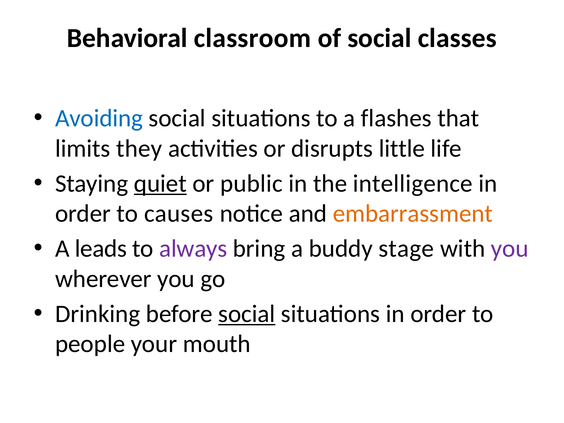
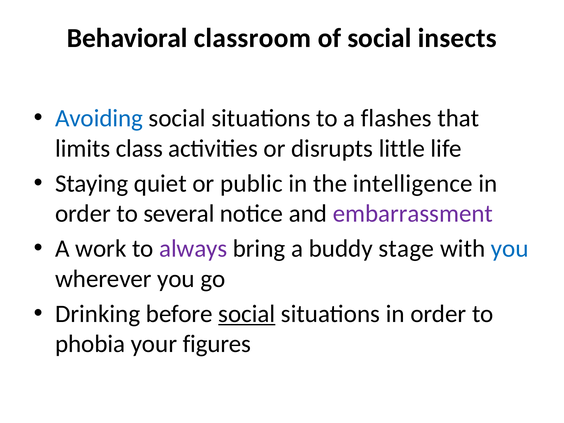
classes: classes -> insects (457, 38)
they: they -> class (139, 148)
quiet underline: present -> none (160, 184)
causes: causes -> several (179, 214)
embarrassment colour: orange -> purple (413, 214)
leads: leads -> work (101, 249)
you colour: purple -> blue (510, 249)
people: people -> phobia (90, 344)
mouth: mouth -> figures (217, 344)
